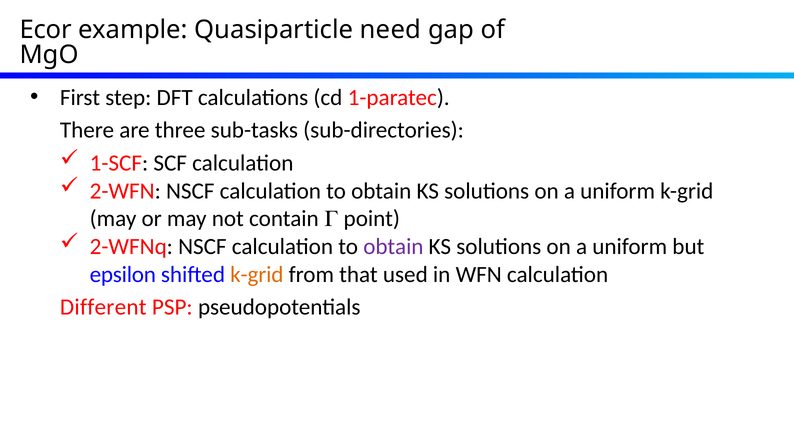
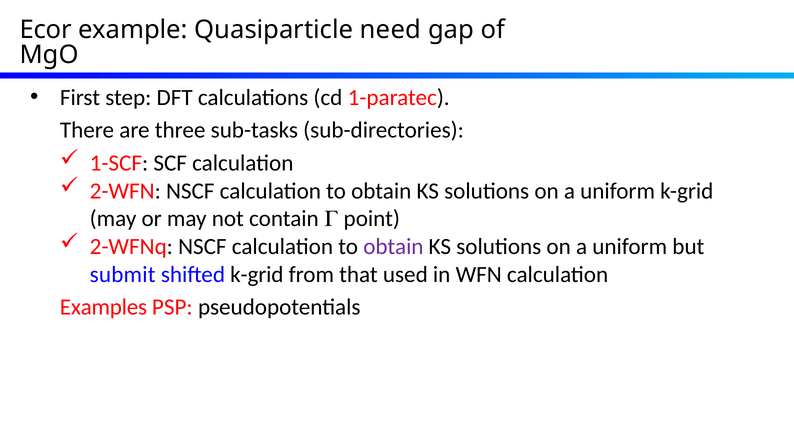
epsilon: epsilon -> submit (123, 274)
k-grid colour: orange -> black (257, 274)
Different: Different -> Examples (103, 307)
